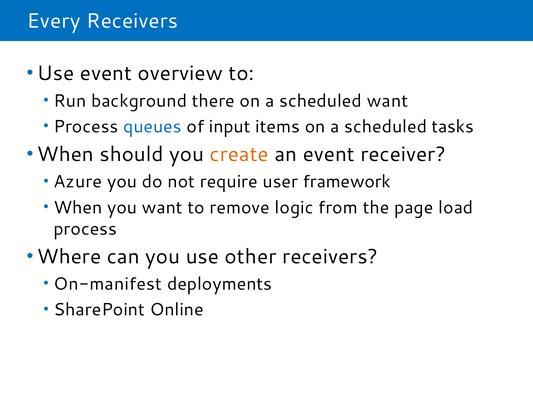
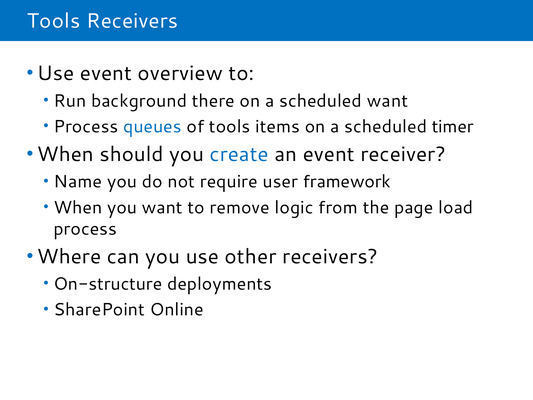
Every: Every -> Tools (54, 21)
of input: input -> tools (230, 127)
tasks: tasks -> timer (453, 127)
create colour: orange -> blue (239, 154)
Azure: Azure -> Name (78, 182)
On-manifest: On-manifest -> On-structure (108, 284)
